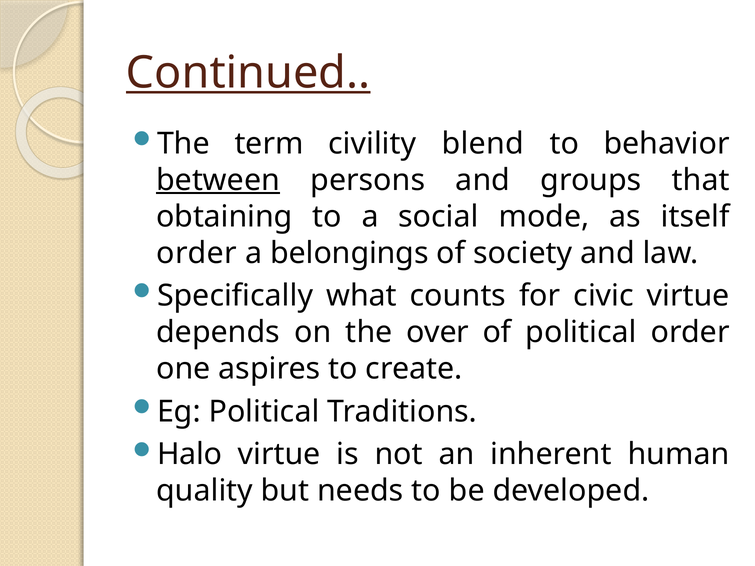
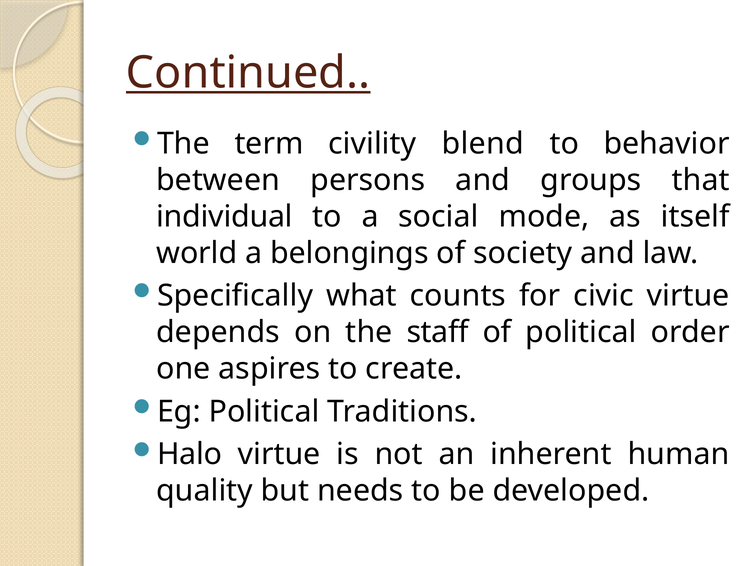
between underline: present -> none (218, 180)
obtaining: obtaining -> individual (224, 217)
order: order -> world (197, 253)
over: over -> staff (438, 332)
